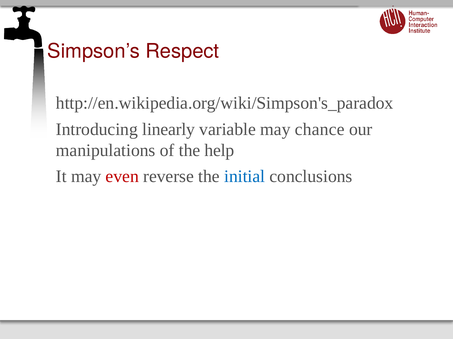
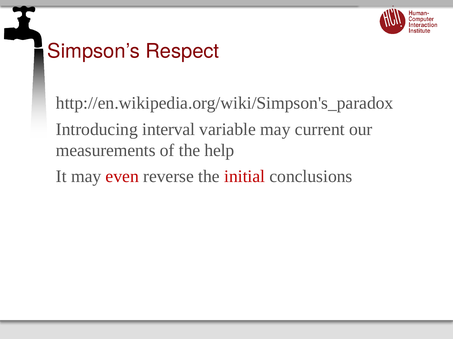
linearly: linearly -> interval (169, 129)
chance: chance -> current (320, 129)
manipulations: manipulations -> measurements (106, 151)
initial colour: blue -> red (245, 177)
